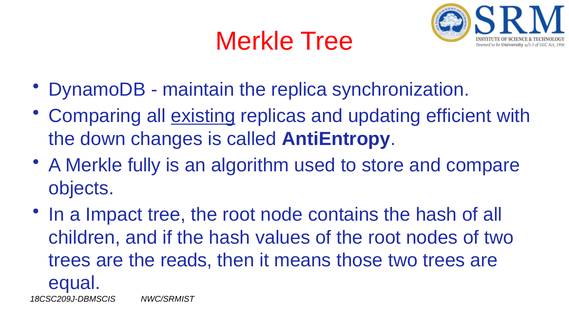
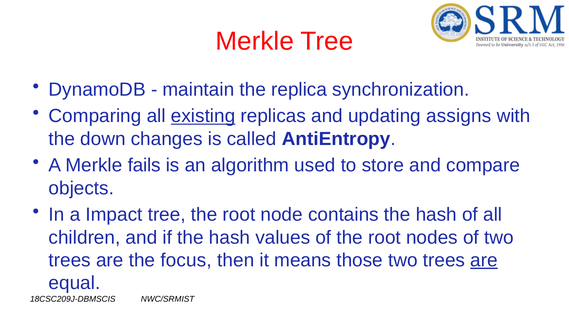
efficient: efficient -> assigns (459, 116)
fully: fully -> fails (144, 165)
reads: reads -> focus (186, 260)
are underline: none -> present (484, 260)
